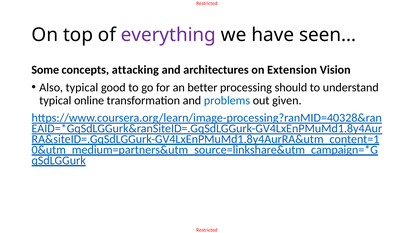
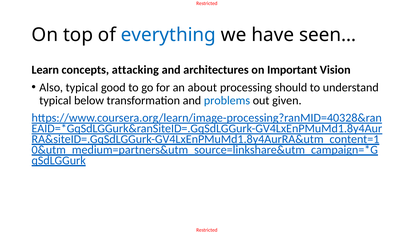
everything colour: purple -> blue (168, 35)
Some: Some -> Learn (45, 70)
Extension: Extension -> Important (292, 70)
better: better -> about (202, 87)
online: online -> below (89, 100)
